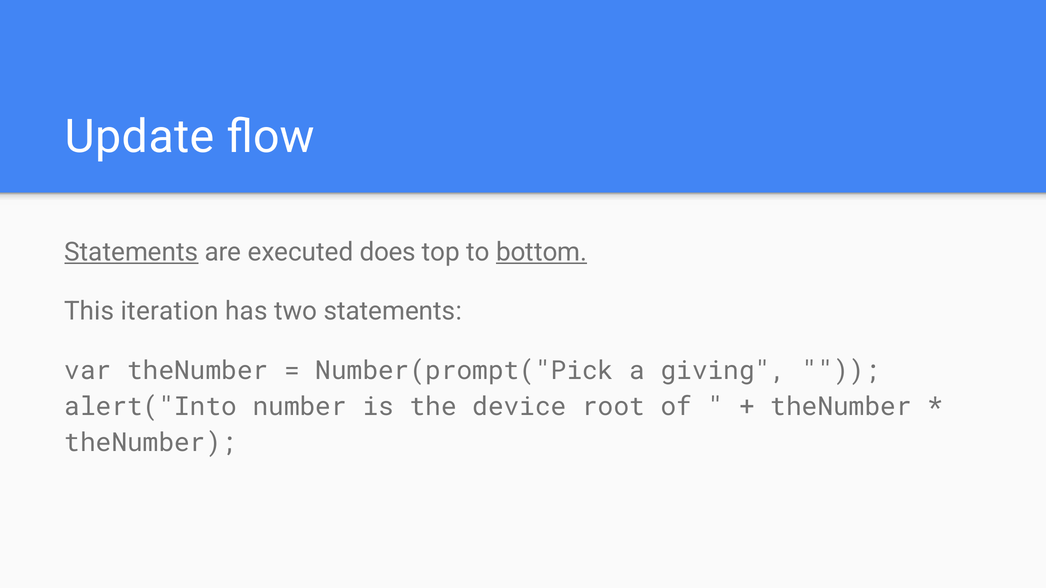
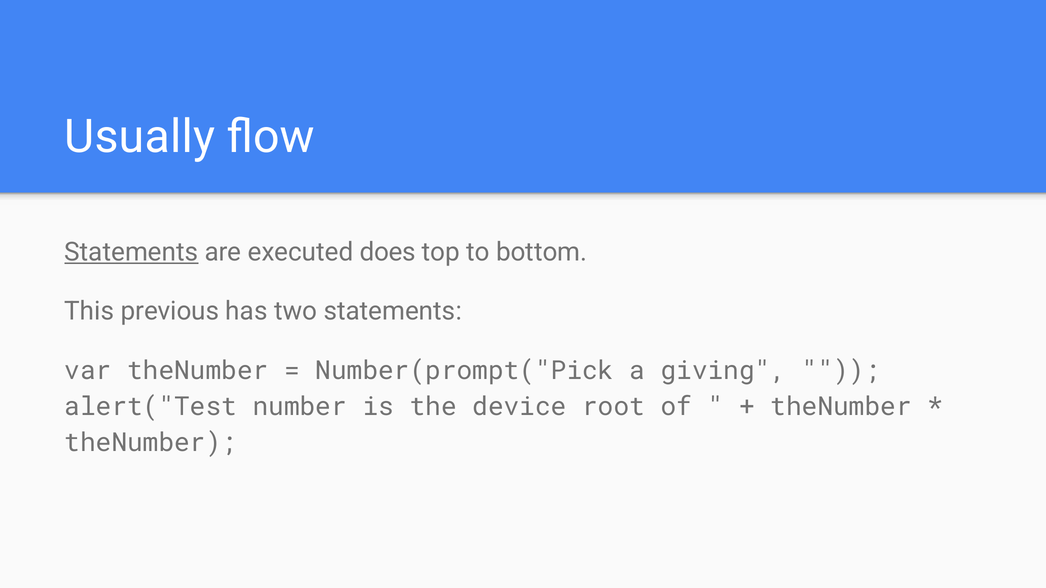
Update: Update -> Usually (140, 137)
bottom underline: present -> none (542, 252)
iteration: iteration -> previous (170, 312)
alert("Into: alert("Into -> alert("Test (151, 407)
